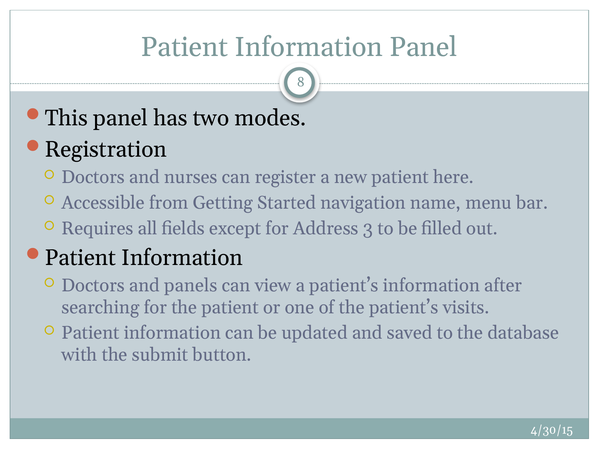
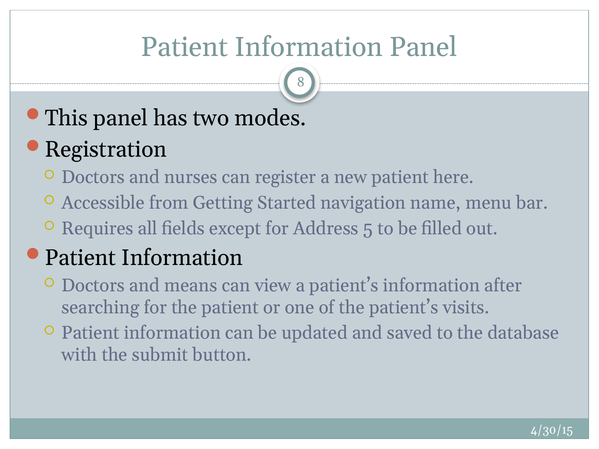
3: 3 -> 5 (368, 229)
panels: panels -> means (191, 286)
